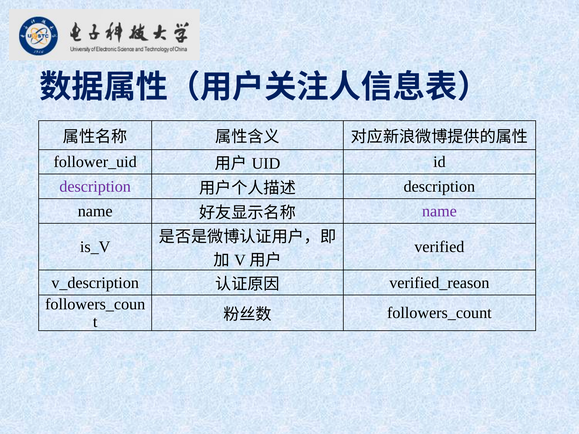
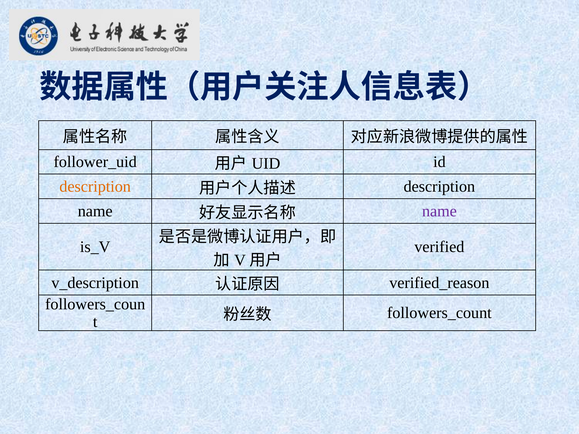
description colour: purple -> orange (95, 187)
